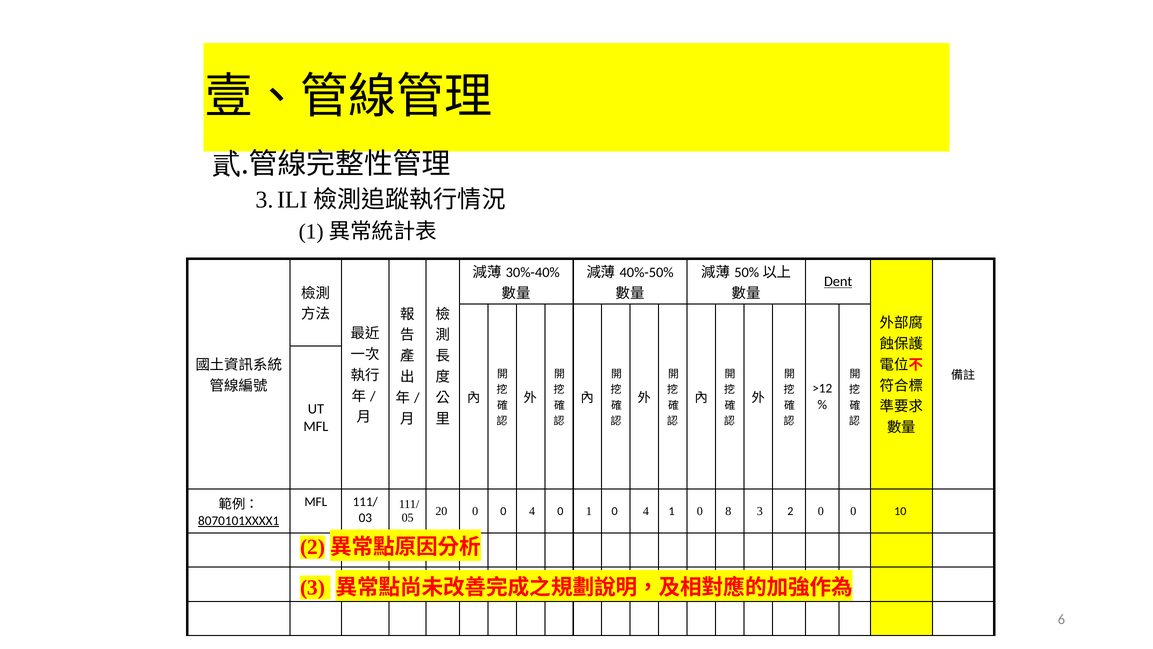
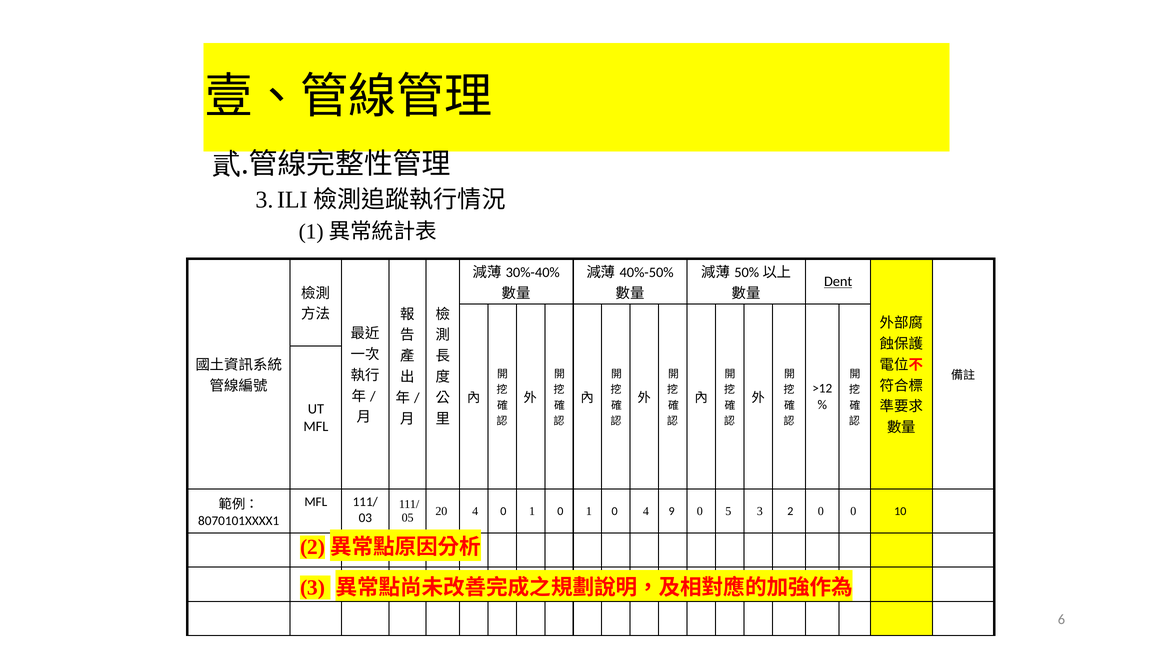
20 0: 0 -> 4 (475, 511)
4: 4 -> 1 (532, 511)
4 1: 1 -> 9 (672, 511)
8: 8 -> 5 (728, 511)
8070101XXXX1 underline: present -> none (239, 520)
